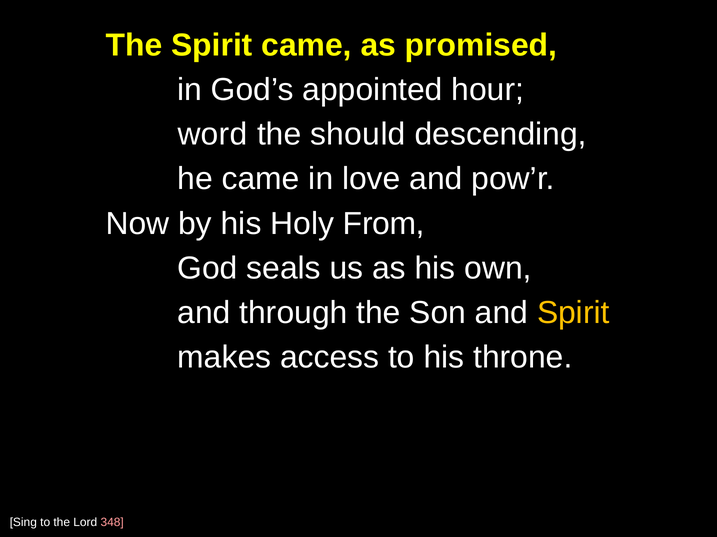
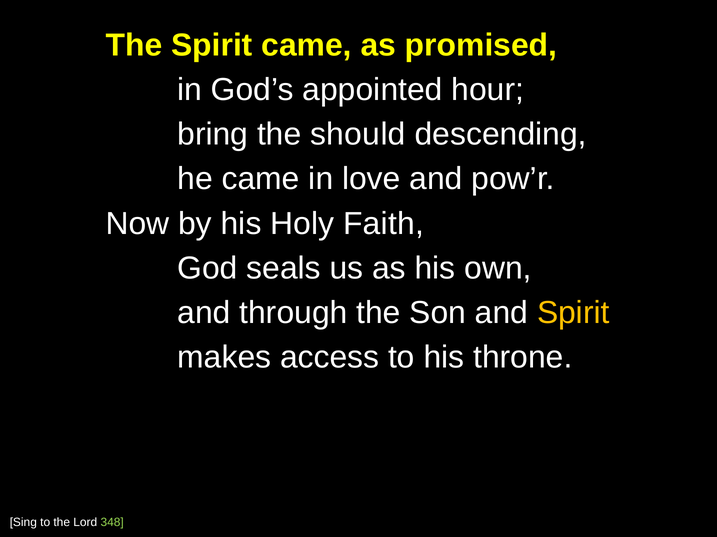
word: word -> bring (213, 135)
From: From -> Faith (384, 224)
348 colour: pink -> light green (112, 523)
